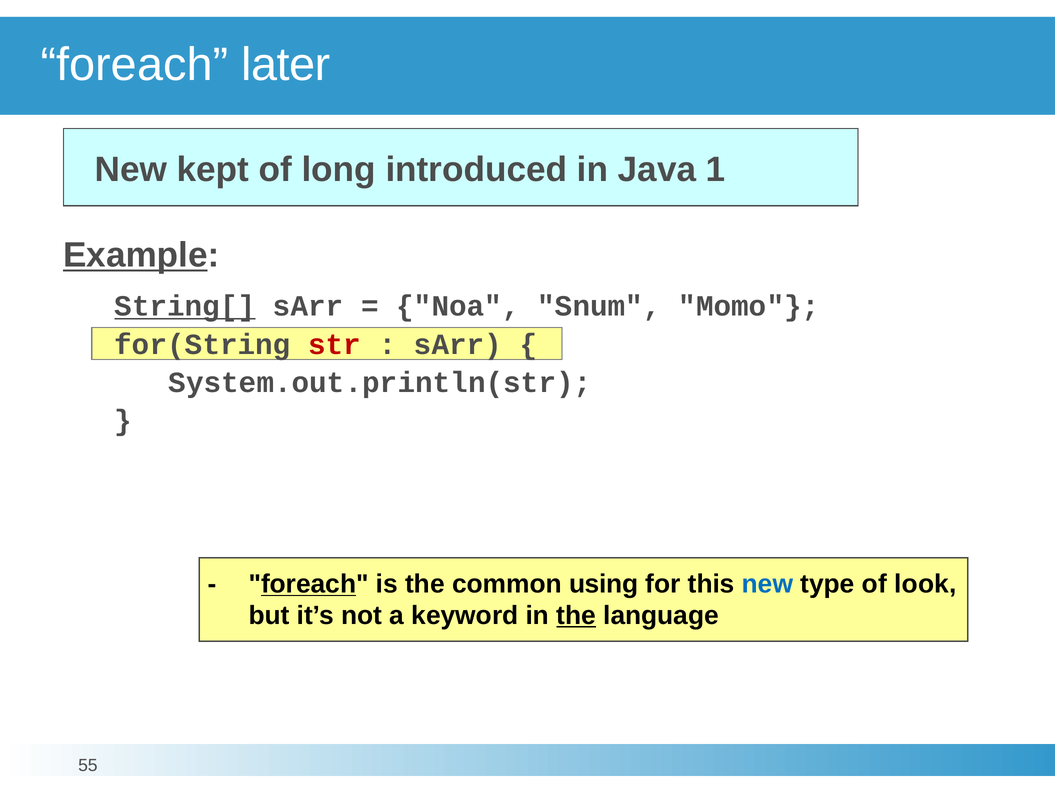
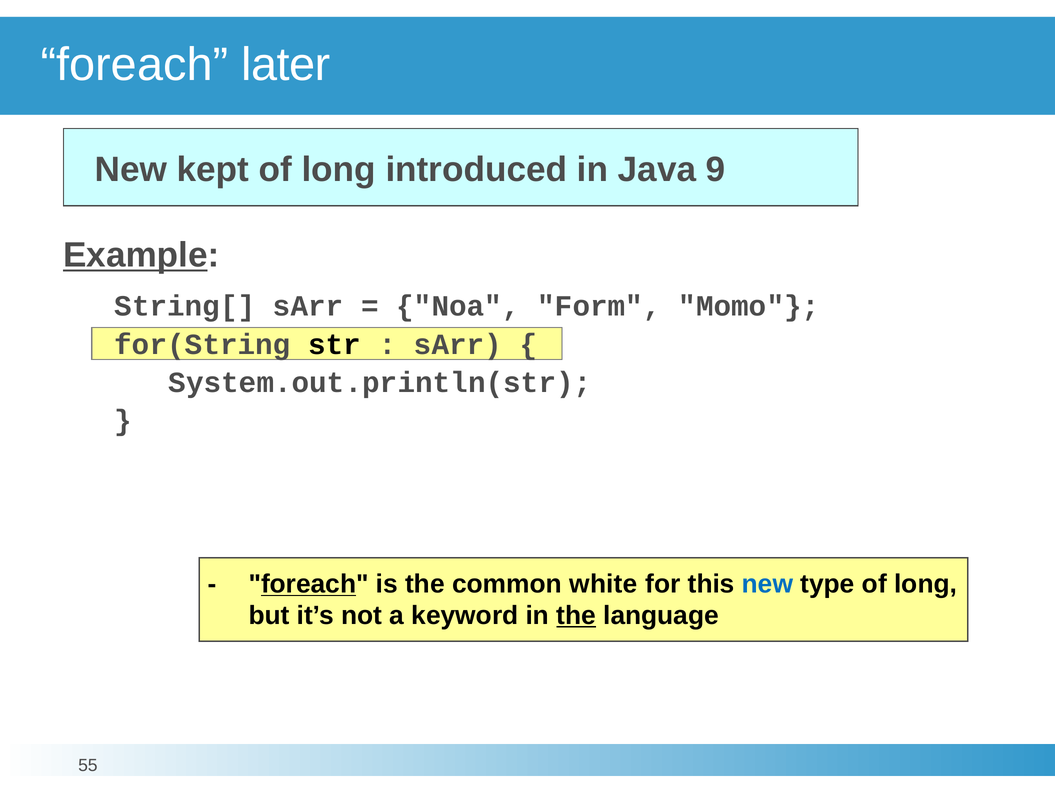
1: 1 -> 9 (716, 170)
String[ underline: present -> none (185, 306)
Snum: Snum -> Form (599, 306)
str colour: red -> black (335, 344)
using: using -> white (603, 584)
type of look: look -> long (926, 584)
